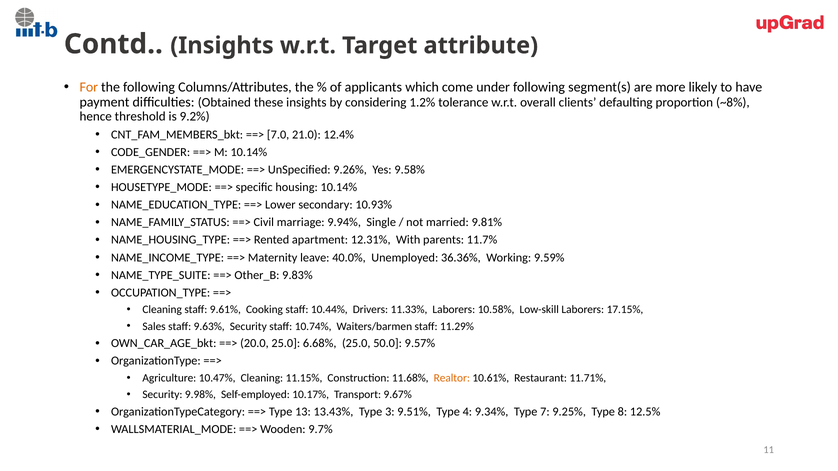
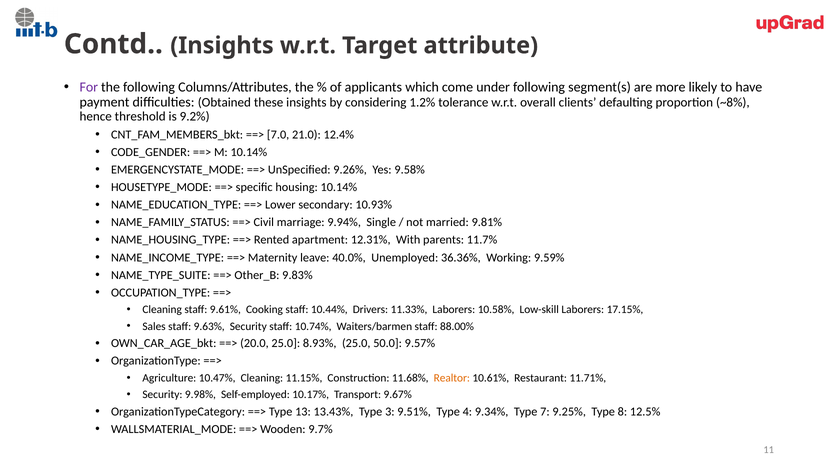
For colour: orange -> purple (89, 87)
11.29%: 11.29% -> 88.00% (457, 327)
6.68%: 6.68% -> 8.93% (320, 344)
